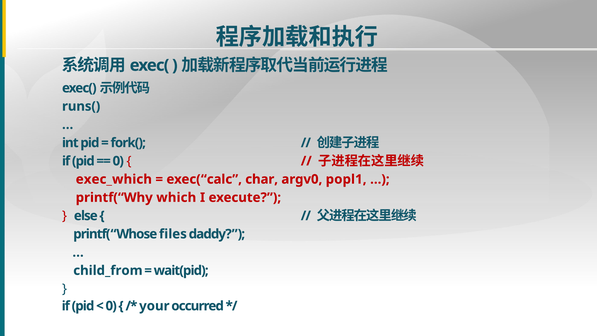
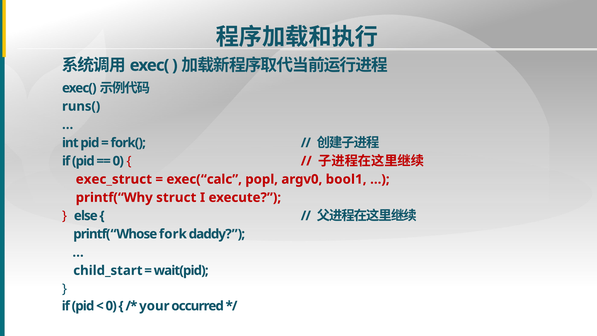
exec_which: exec_which -> exec_struct (114, 179)
char: char -> popl (262, 179)
popl1: popl1 -> bool1 (346, 179)
which: which -> struct (176, 197)
files: files -> fork (173, 234)
child_from: child_from -> child_start (108, 270)
